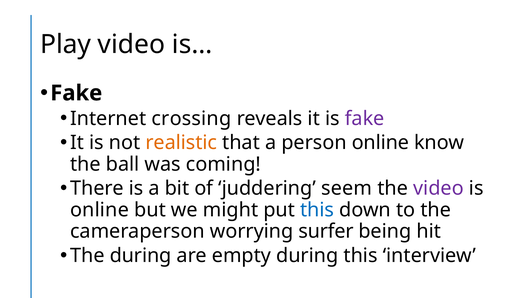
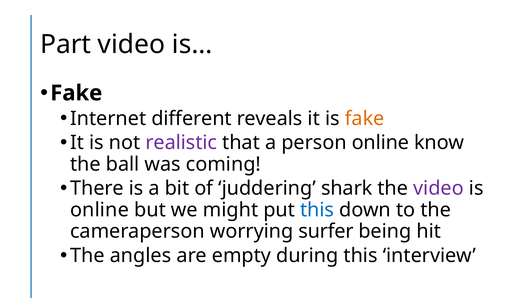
Play: Play -> Part (66, 44)
crossing: crossing -> different (192, 118)
fake colour: purple -> orange (365, 118)
realistic colour: orange -> purple (181, 143)
seem: seem -> shark (347, 188)
The during: during -> angles (141, 255)
